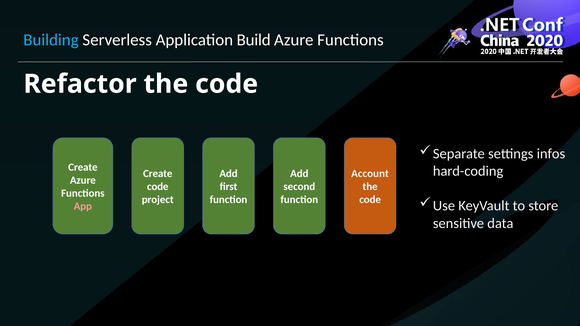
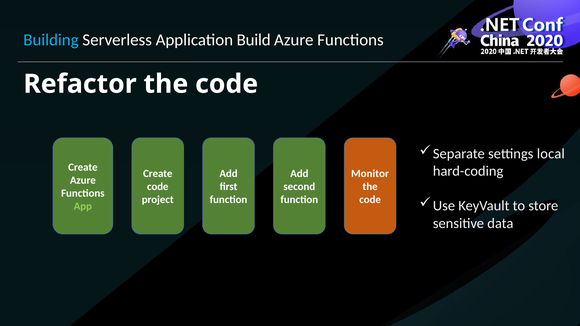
infos: infos -> local (551, 154)
Account: Account -> Monitor (370, 174)
App colour: pink -> light green (83, 206)
